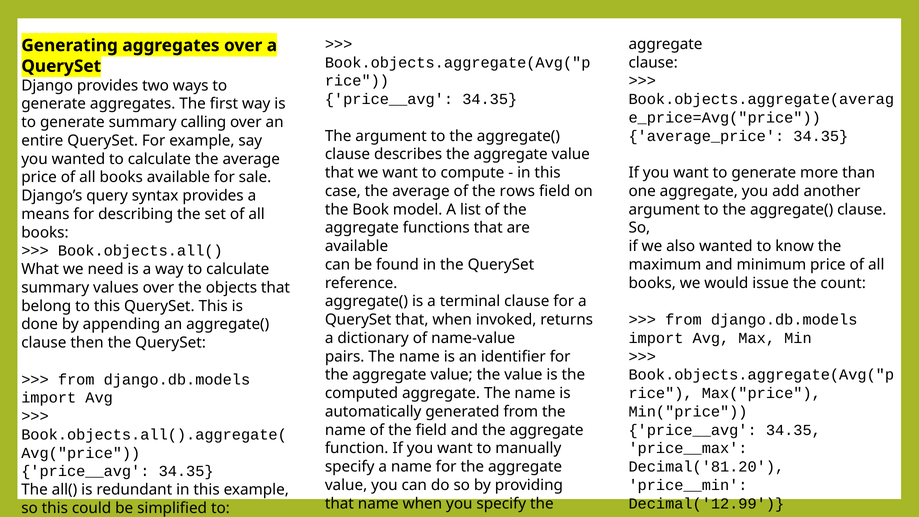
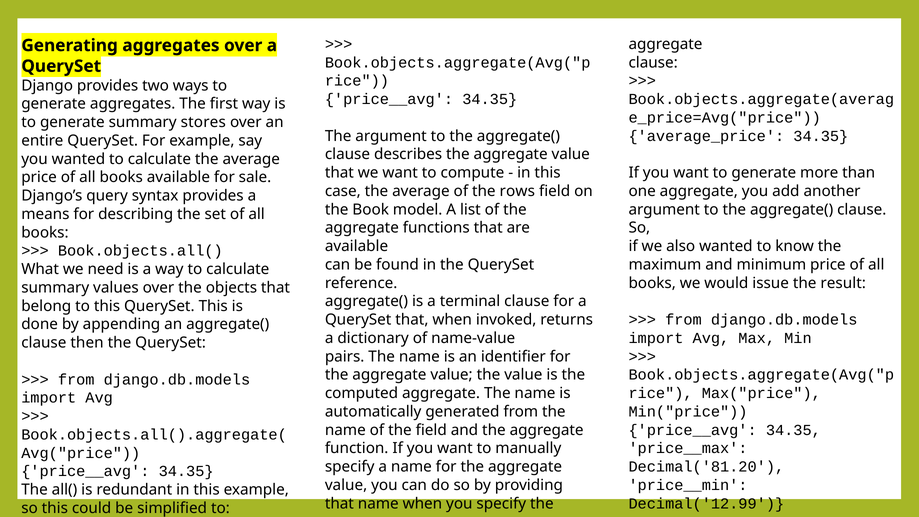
calling: calling -> stores (203, 122)
count: count -> result (843, 283)
